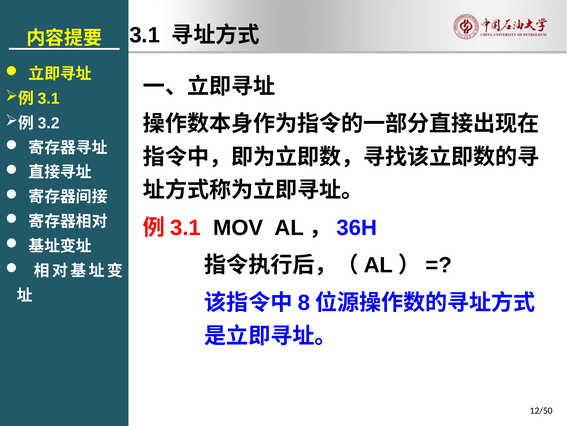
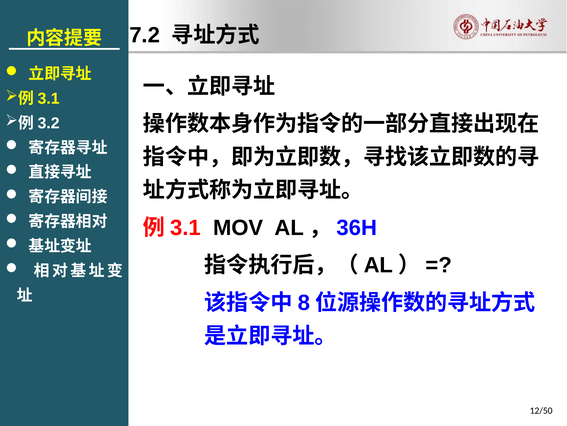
3.1: 3.1 -> 7.2 (145, 35)
